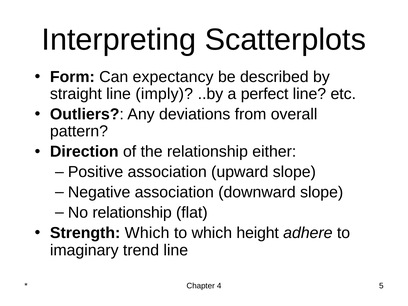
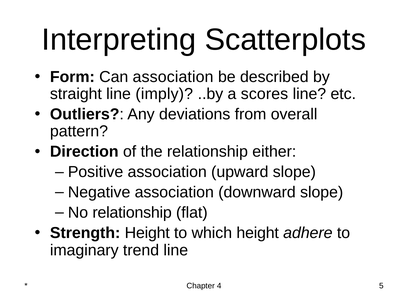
Can expectancy: expectancy -> association (173, 77)
perfect: perfect -> scores (264, 94)
Strength Which: Which -> Height (147, 233)
